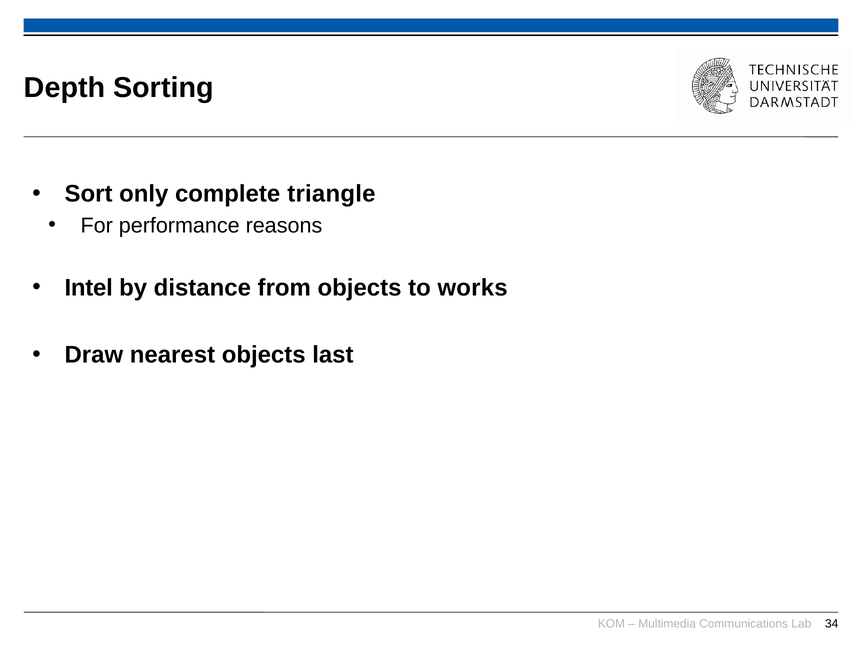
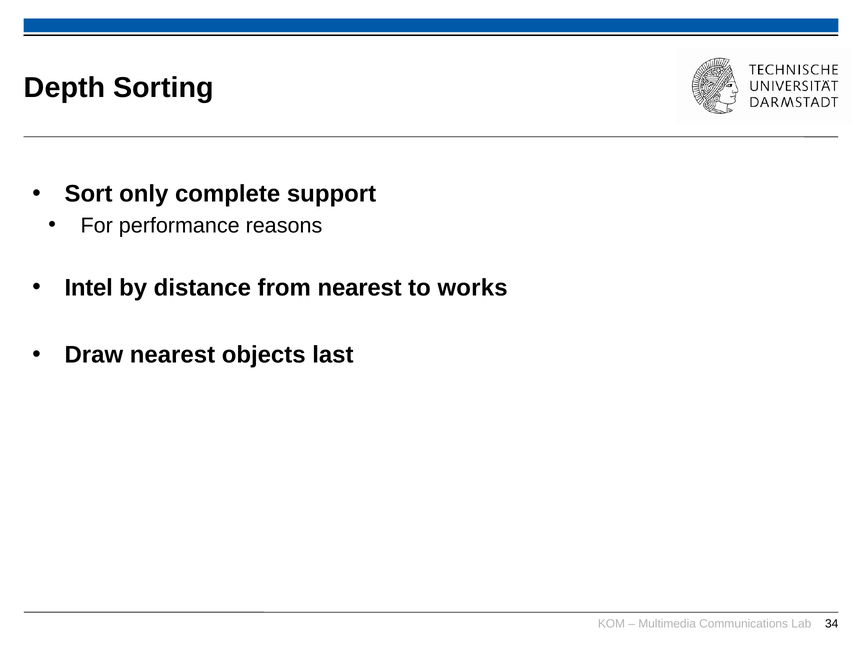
triangle: triangle -> support (332, 194)
from objects: objects -> nearest (360, 288)
